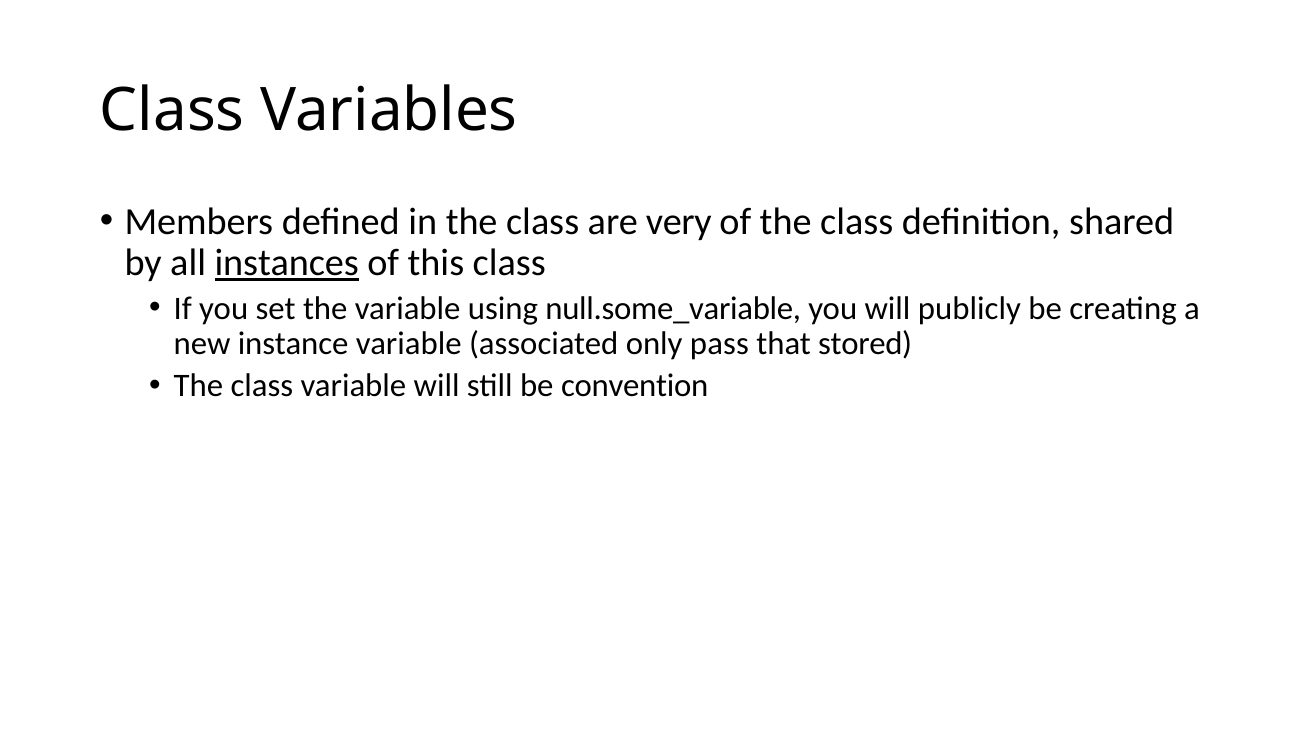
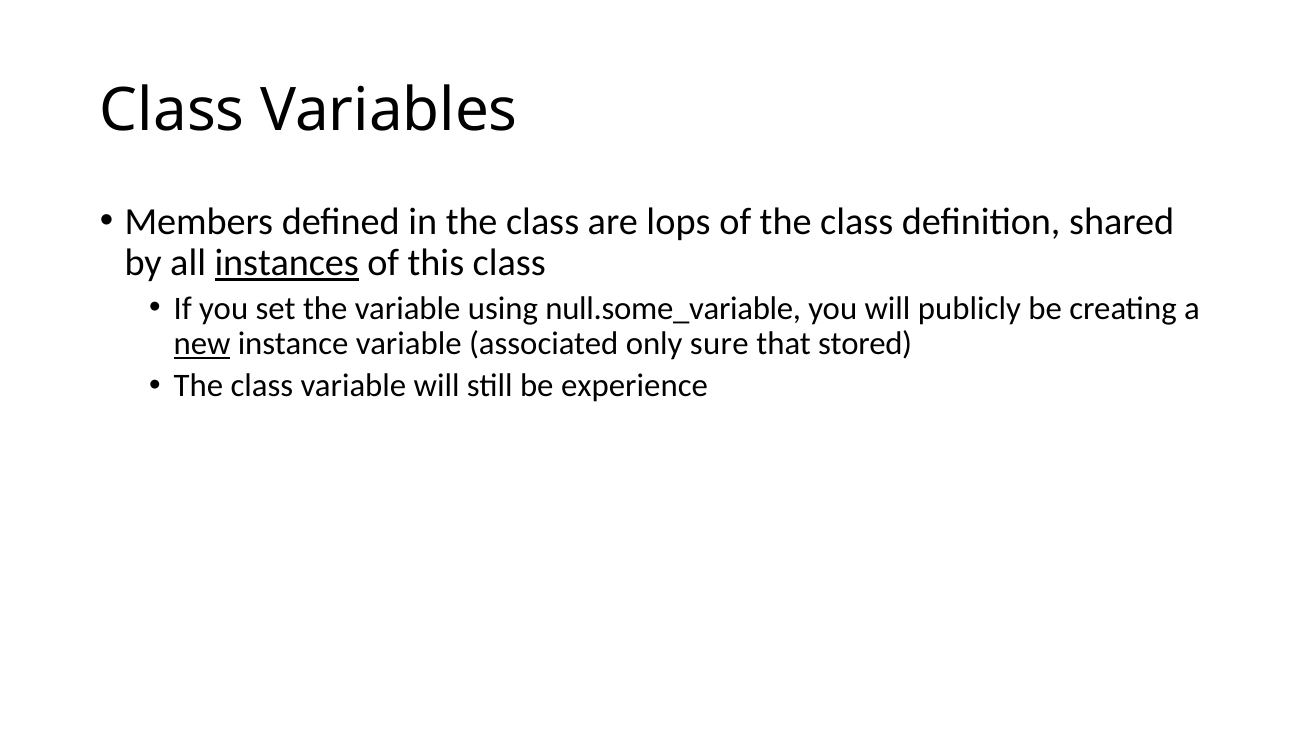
very: very -> lops (679, 222)
new underline: none -> present (202, 344)
pass: pass -> sure (719, 344)
convention: convention -> experience (635, 386)
